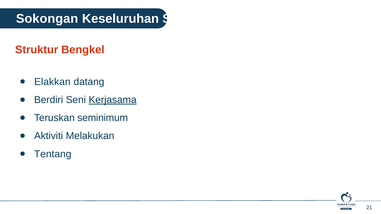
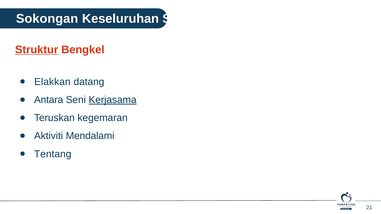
Struktur underline: none -> present (37, 50)
Berdiri: Berdiri -> Antara (49, 100)
seminimum: seminimum -> kegemaran (103, 118)
Melakukan: Melakukan -> Mendalami (90, 136)
